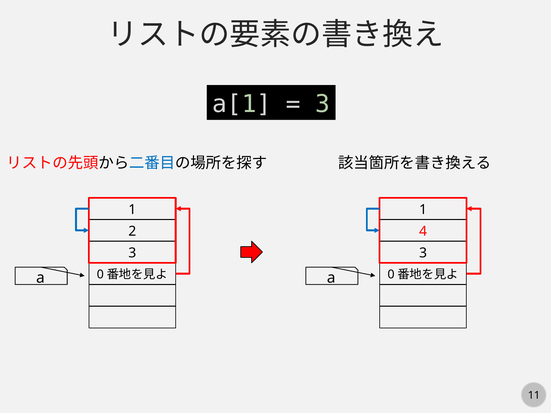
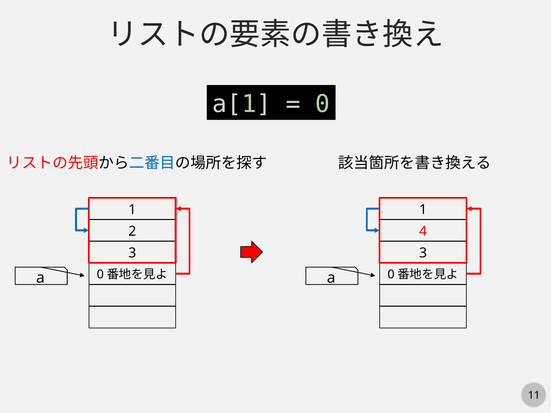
3: 3 -> 0 (323, 104)
